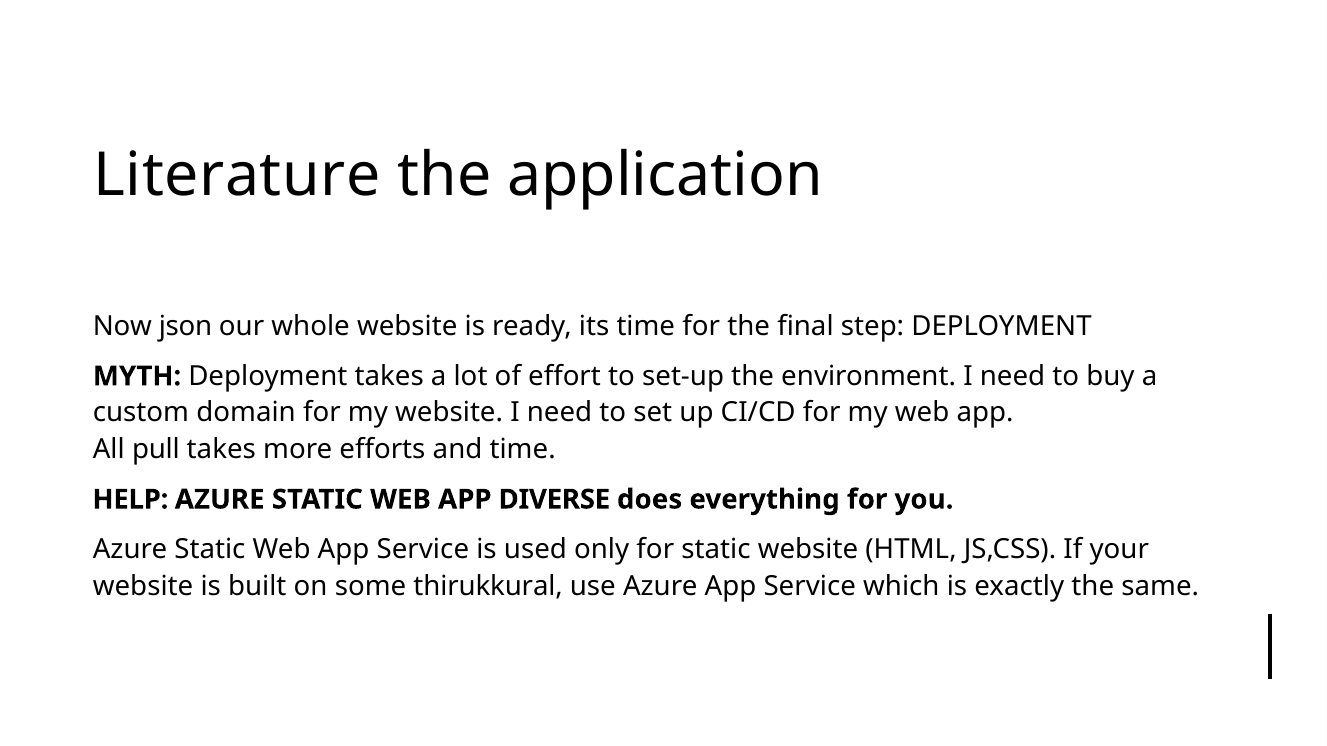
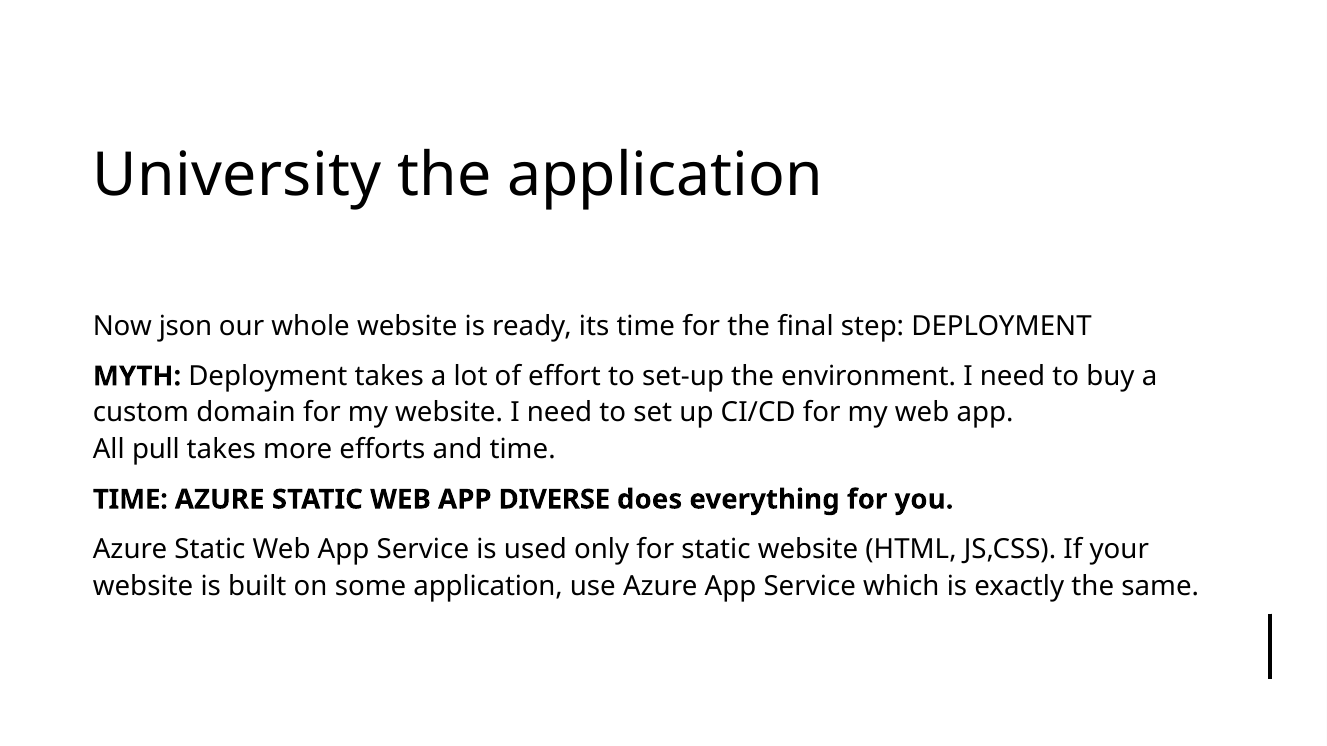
Literature: Literature -> University (237, 176)
HELP: HELP -> TIME (130, 500)
some thirukkural: thirukkural -> application (488, 586)
